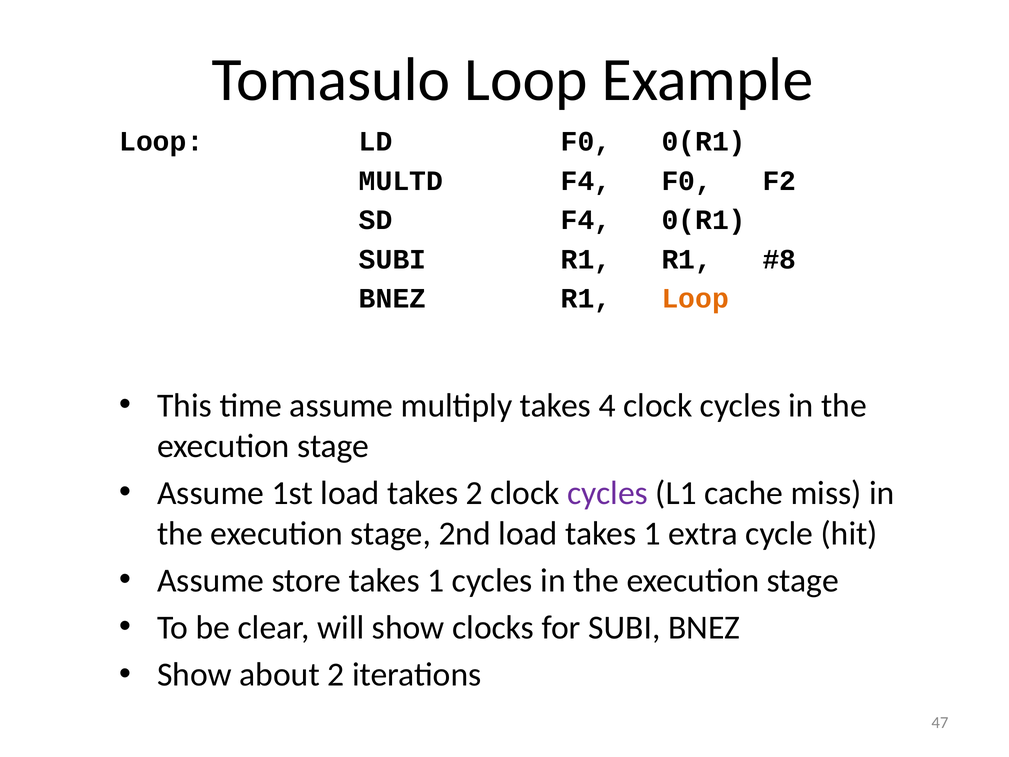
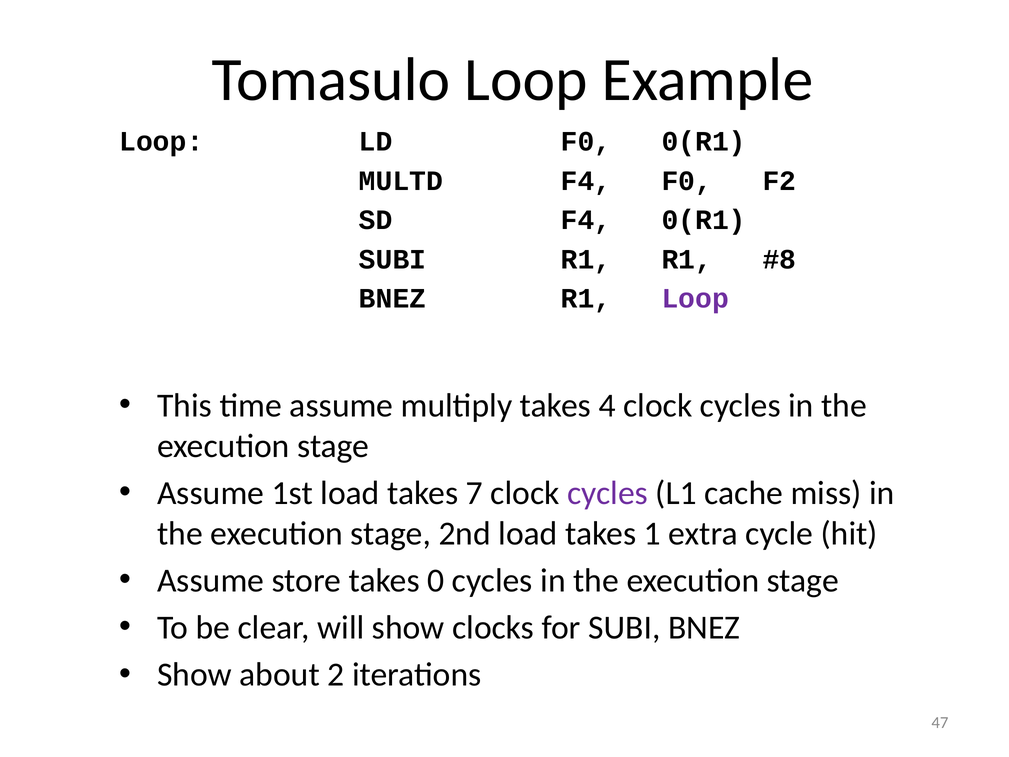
Loop colour: orange -> purple (695, 299)
takes 2: 2 -> 7 (474, 493)
store takes 1: 1 -> 0 (436, 580)
